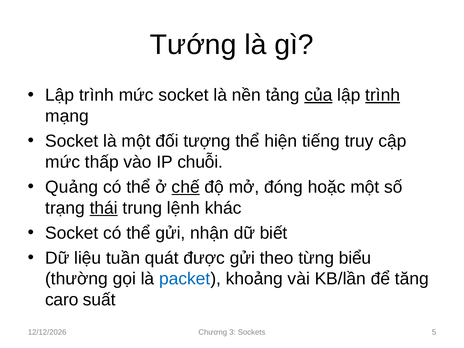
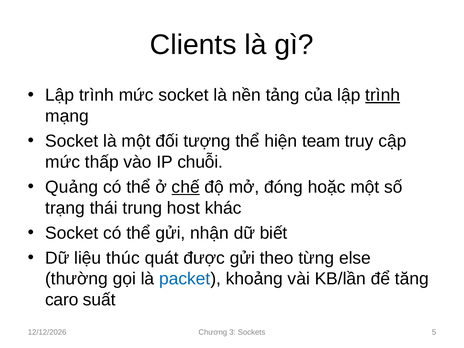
Tướng: Tướng -> Clients (193, 45)
của underline: present -> none (318, 95)
tiếng: tiếng -> team (321, 141)
thái underline: present -> none (104, 208)
lệnh: lệnh -> host (183, 208)
tuần: tuần -> thúc (123, 258)
biểu: biểu -> else (355, 258)
